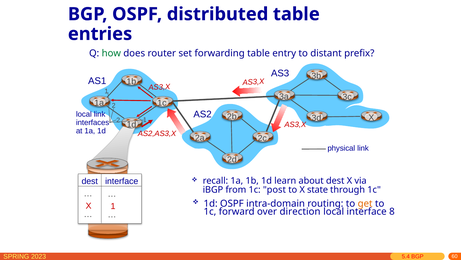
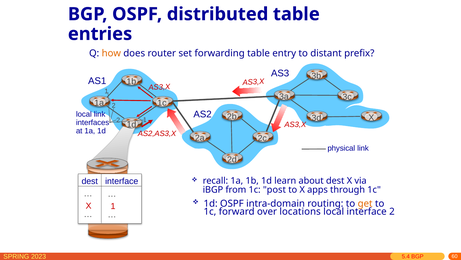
how colour: green -> orange (111, 53)
state: state -> apps (318, 189)
direction: direction -> locations (300, 211)
interface 8: 8 -> 2 (392, 211)
